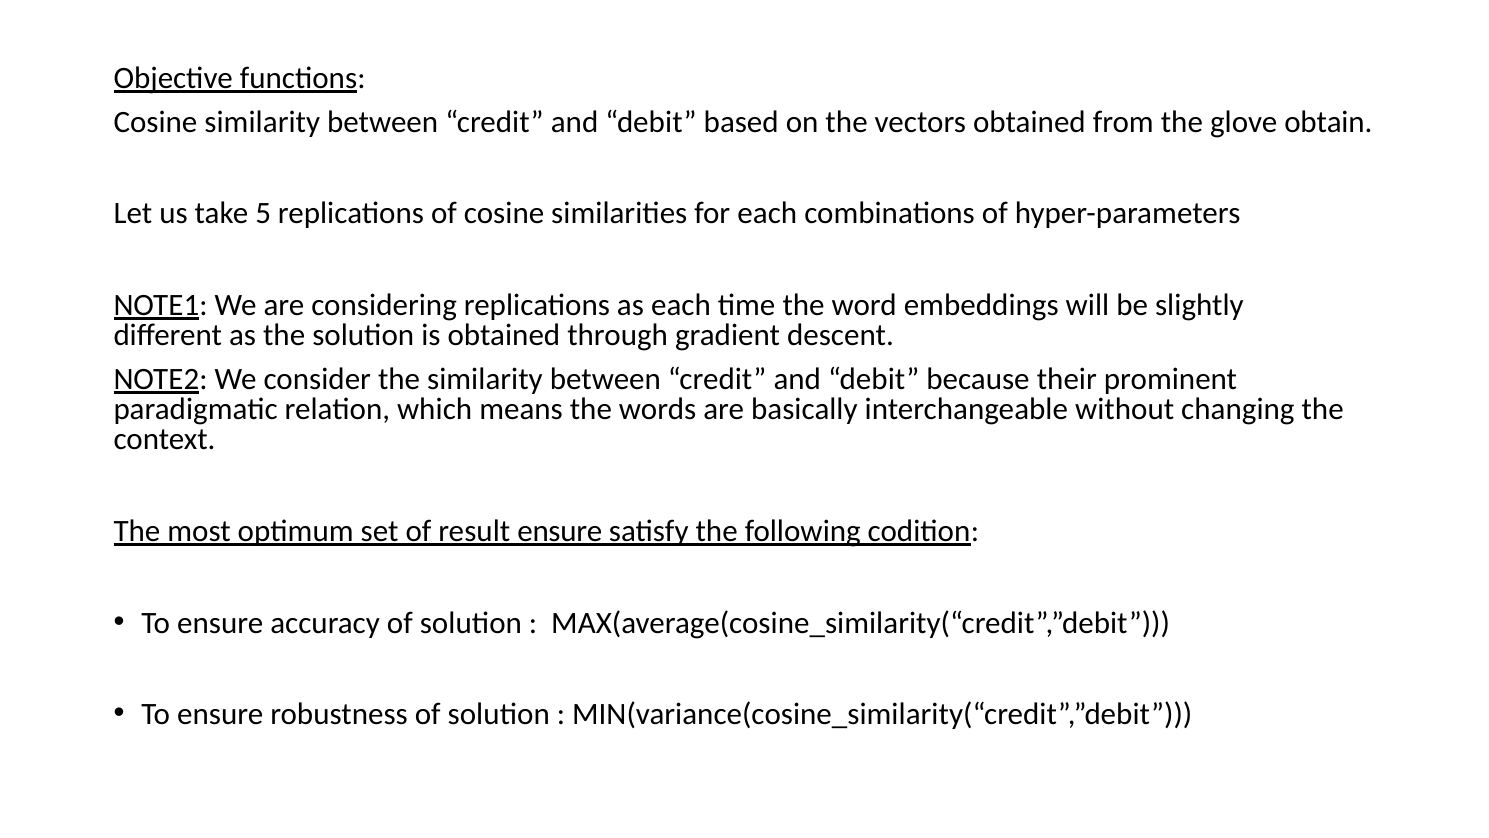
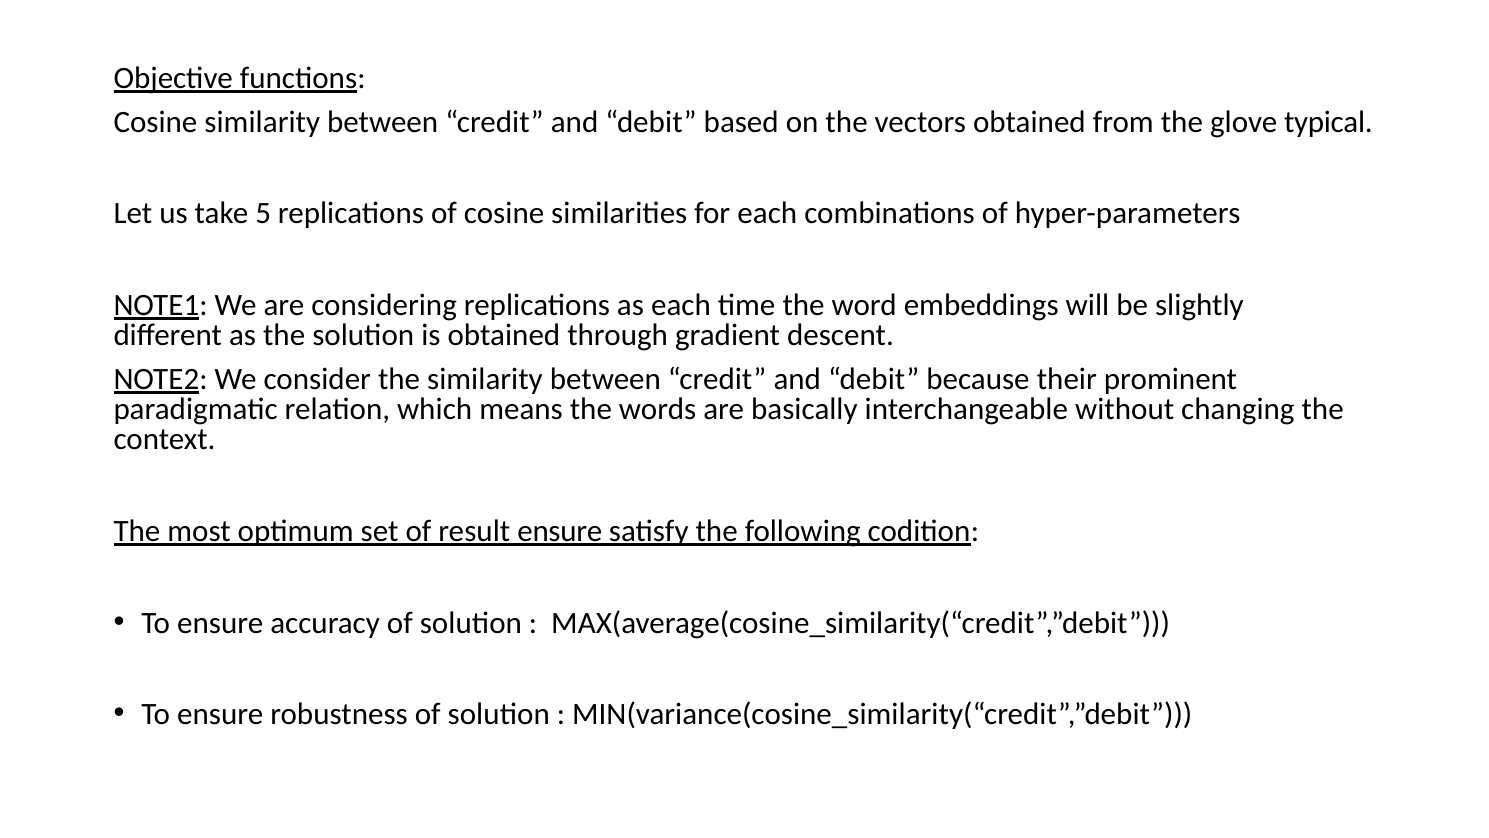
obtain: obtain -> typical (1328, 122)
